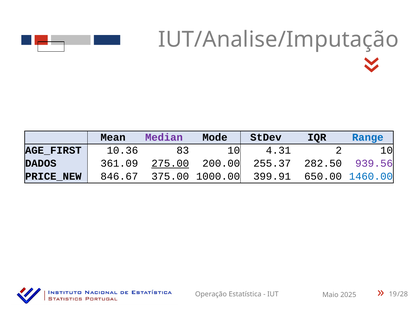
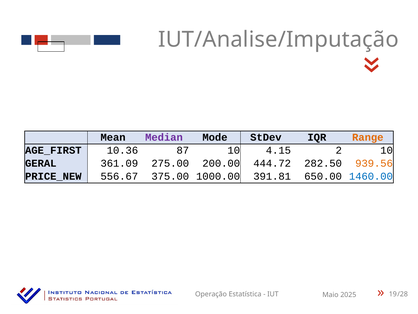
Range colour: blue -> orange (368, 137)
83: 83 -> 87 (183, 150)
4.31: 4.31 -> 4.15 (278, 150)
DADOS: DADOS -> GERAL (41, 163)
275.00 underline: present -> none (170, 163)
255.37: 255.37 -> 444.72 (272, 163)
939.56 colour: purple -> orange (374, 163)
846.67: 846.67 -> 556.67 (119, 176)
399.91: 399.91 -> 391.81 (272, 176)
